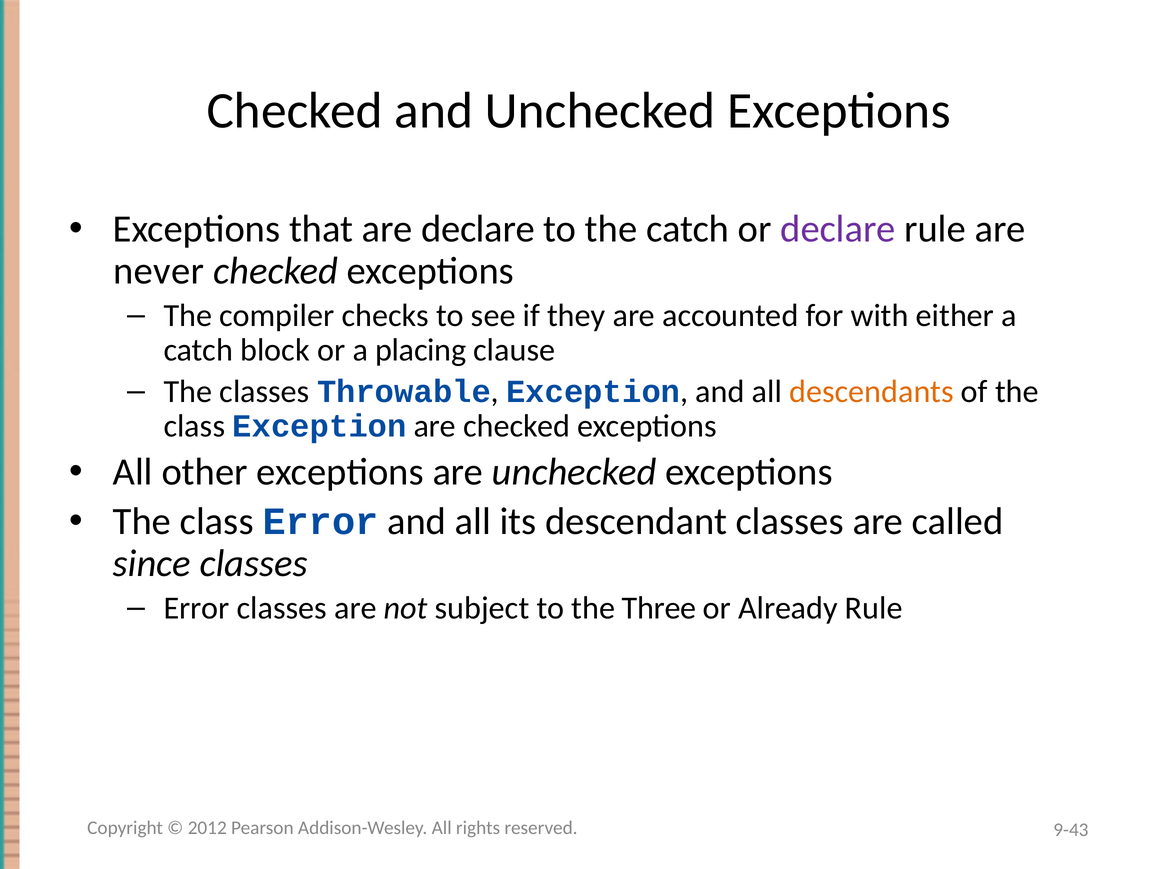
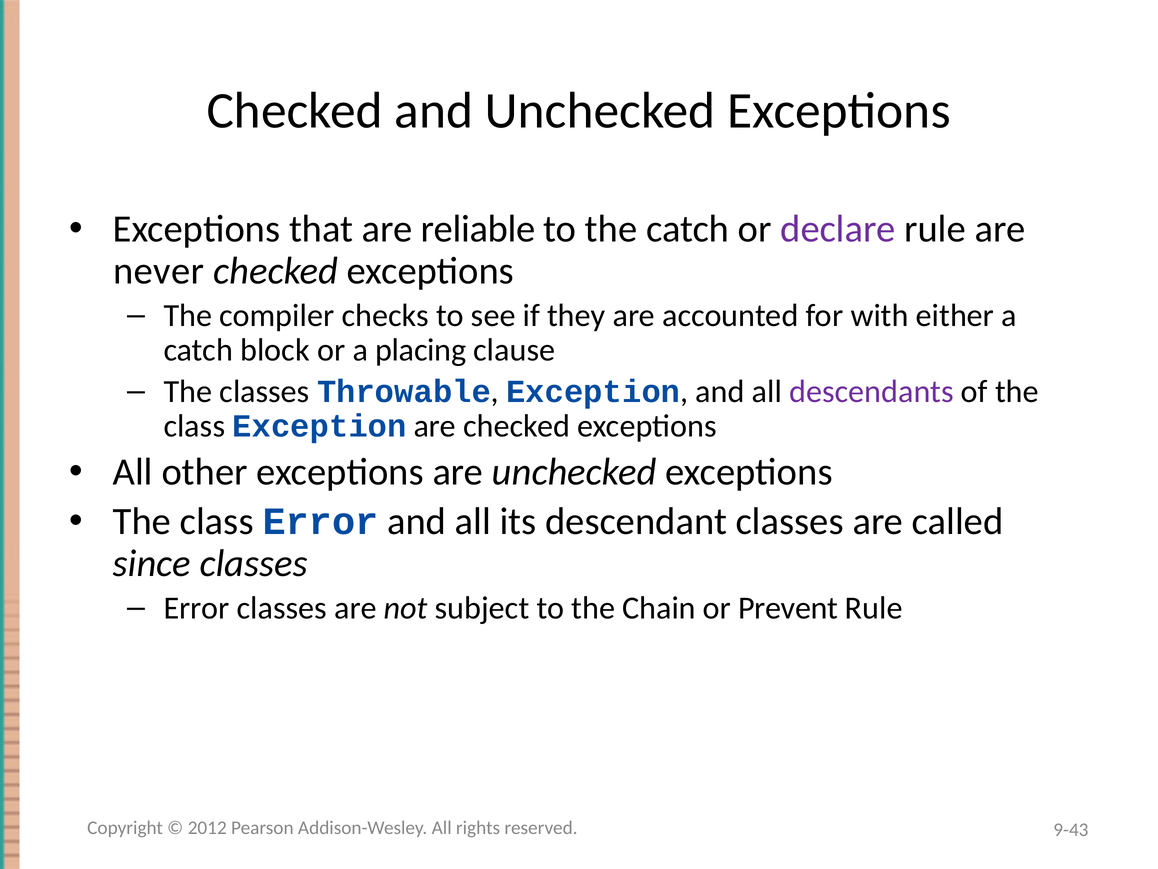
are declare: declare -> reliable (478, 229)
descendants colour: orange -> purple (872, 391)
Three: Three -> Chain (659, 608)
Already: Already -> Prevent (788, 608)
